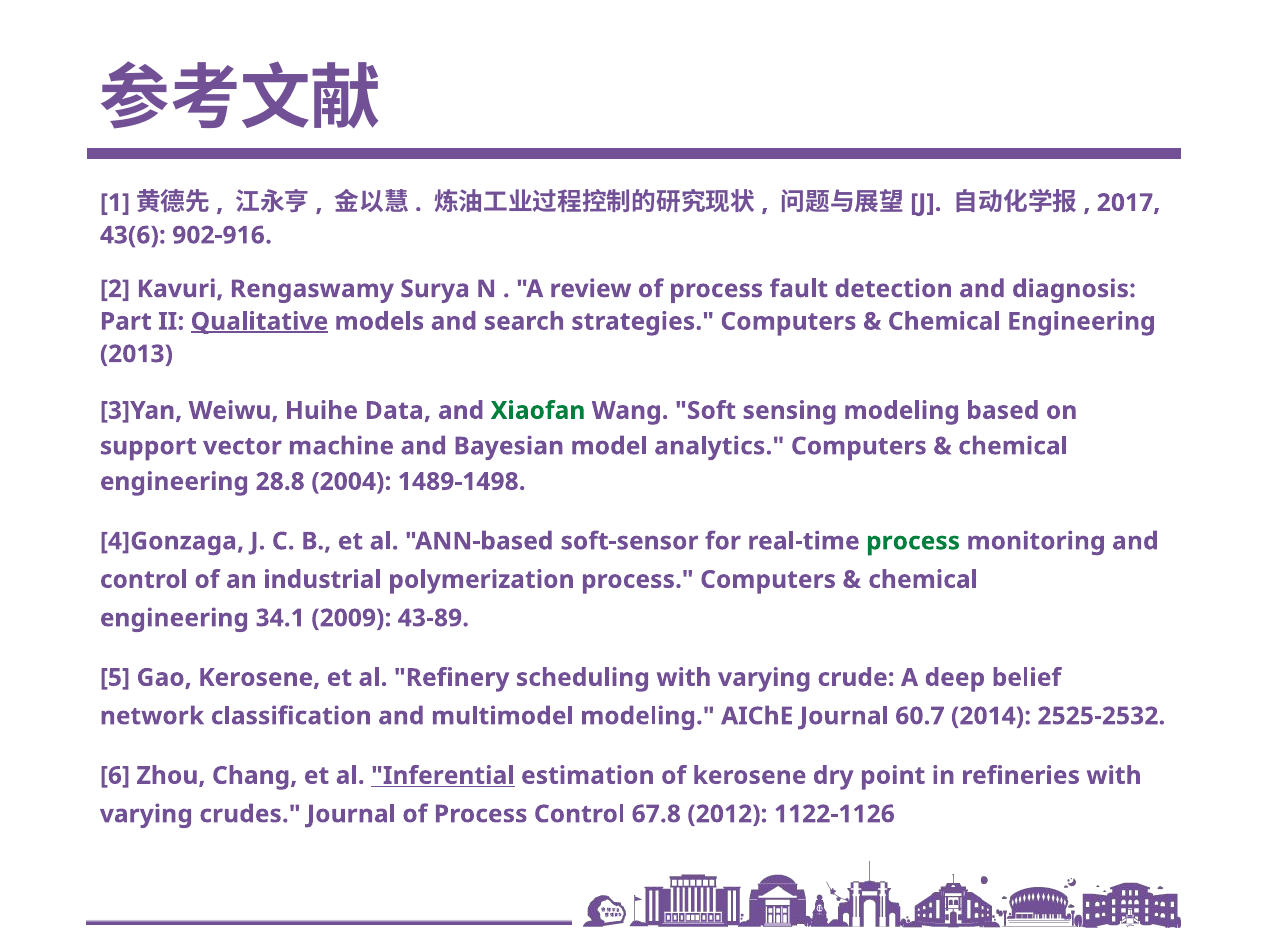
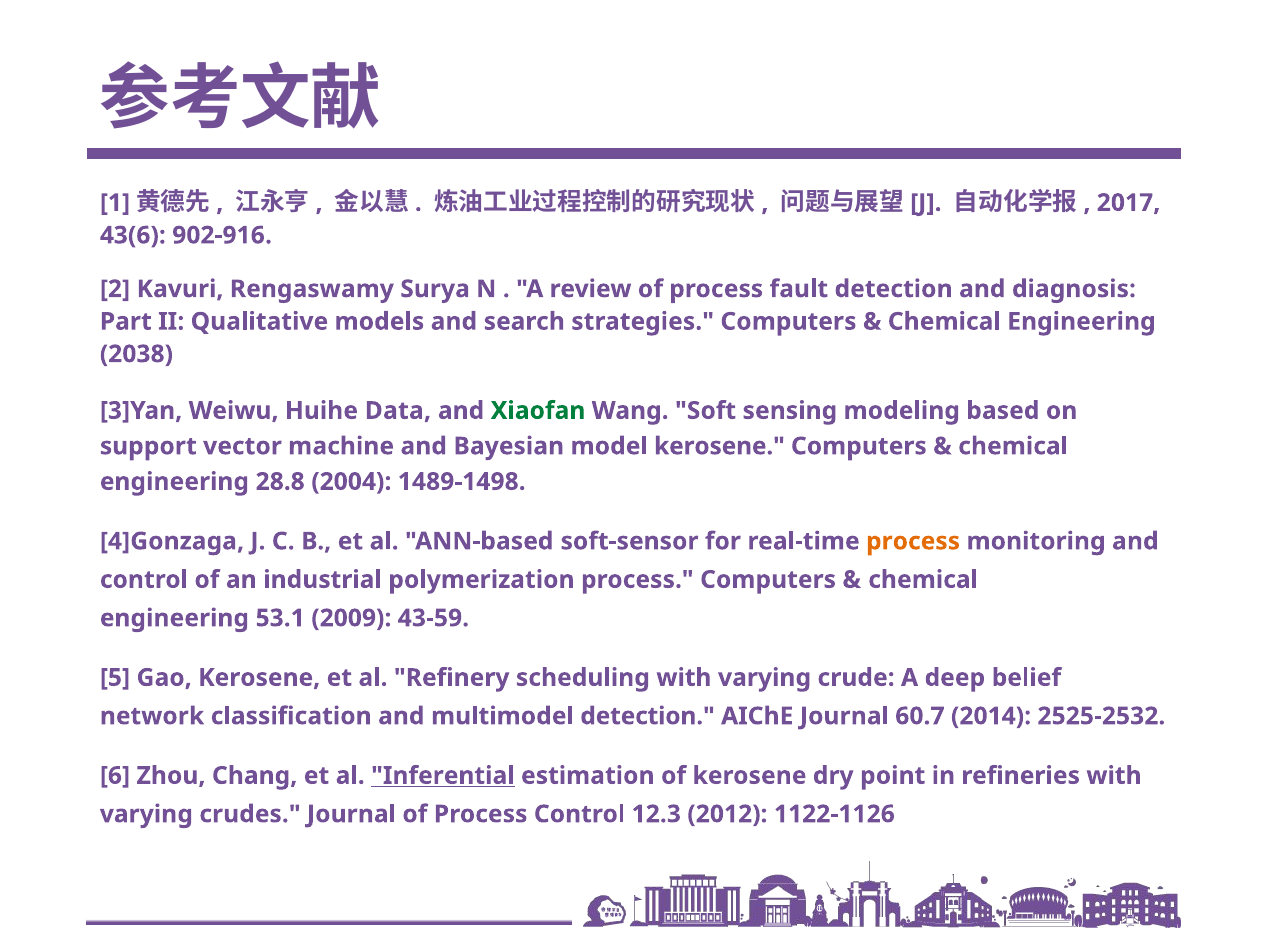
Qualitative underline: present -> none (259, 322)
2013: 2013 -> 2038 (136, 354)
model analytics: analytics -> kerosene (719, 446)
process colour: green -> orange (913, 541)
34.1: 34.1 -> 53.1 (280, 618)
43-89: 43-89 -> 43-59 (433, 618)
multimodel modeling: modeling -> detection (648, 716)
67.8: 67.8 -> 12.3 (656, 814)
